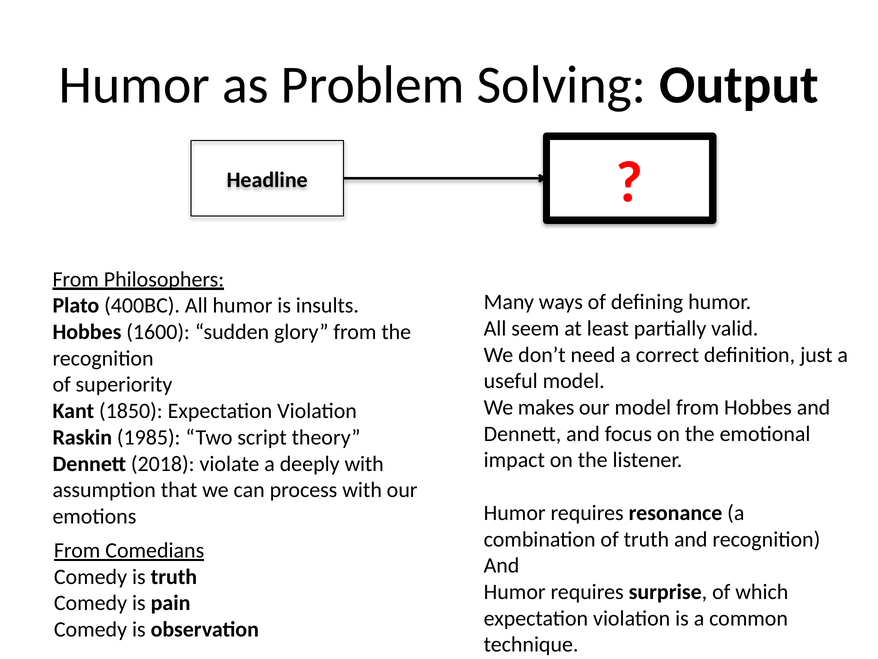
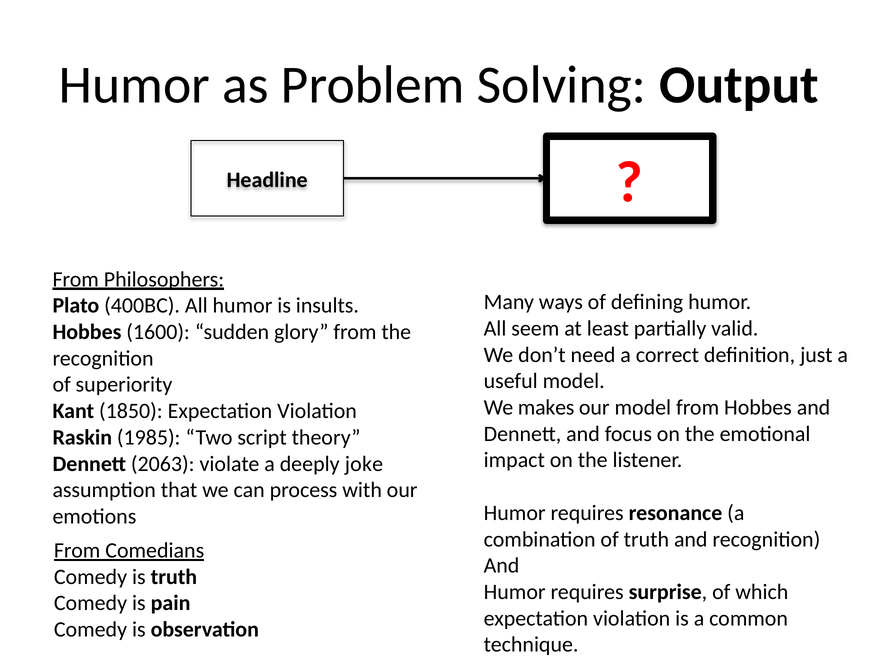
2018: 2018 -> 2063 (163, 463)
deeply with: with -> joke (364, 463)
